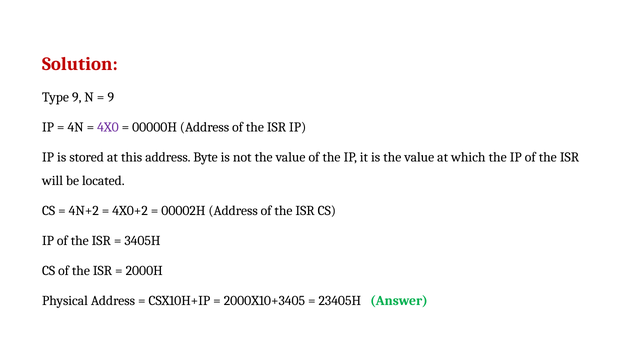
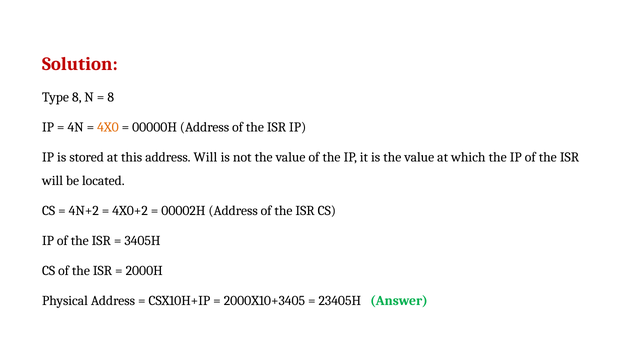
Type 9: 9 -> 8 (77, 97)
9: 9 -> 8 (111, 97)
4X0 colour: purple -> orange (108, 127)
address Byte: Byte -> Will (205, 157)
